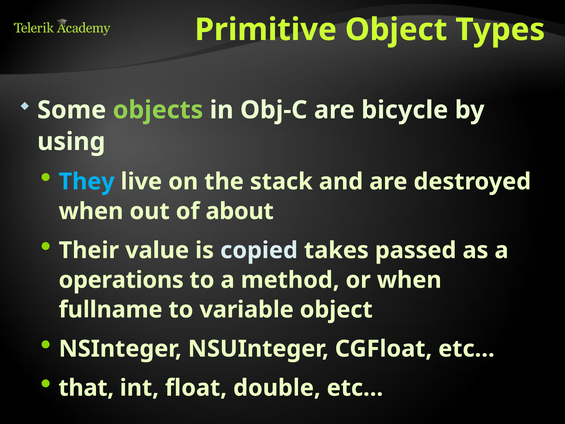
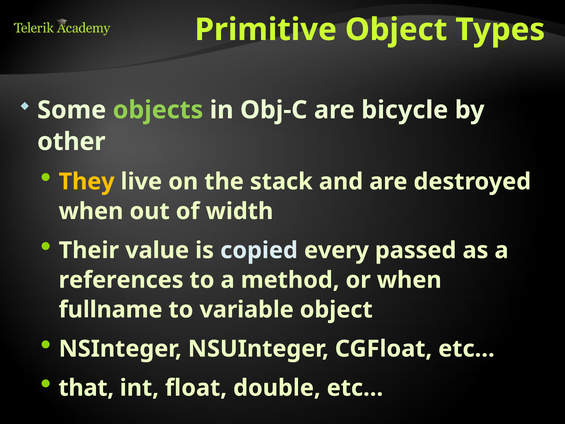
using: using -> other (71, 142)
They colour: light blue -> yellow (87, 182)
about: about -> width (239, 211)
takes: takes -> every (336, 250)
operations: operations -> references (121, 280)
